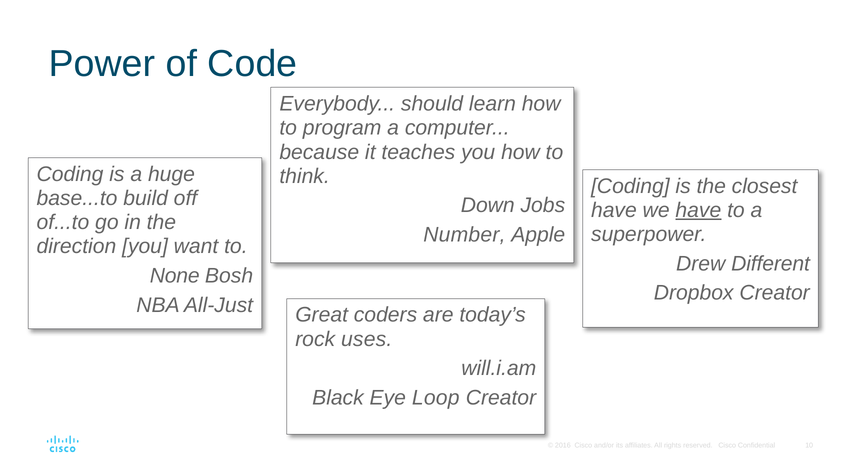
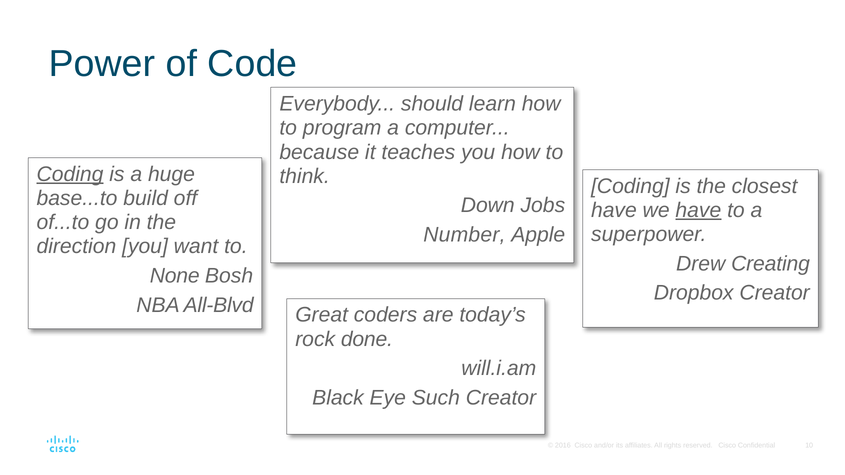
Coding underline: none -> present (70, 174)
Different: Different -> Creating (771, 264)
All-Just: All-Just -> All-Blvd (219, 305)
uses: uses -> done (367, 339)
Loop: Loop -> Such (436, 398)
